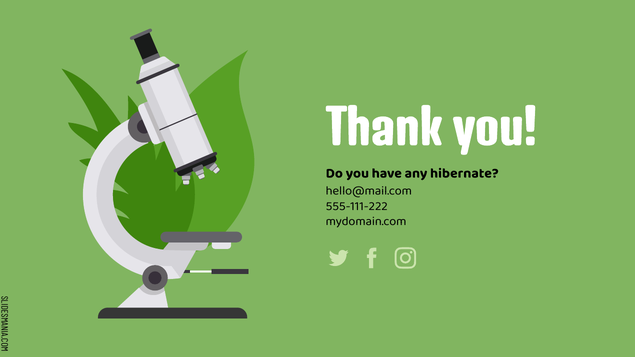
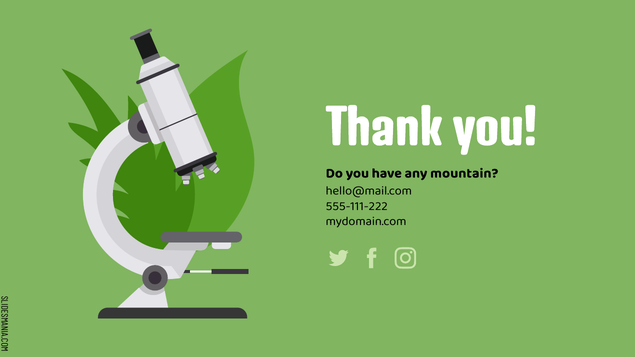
hibernate: hibernate -> mountain (464, 173)
